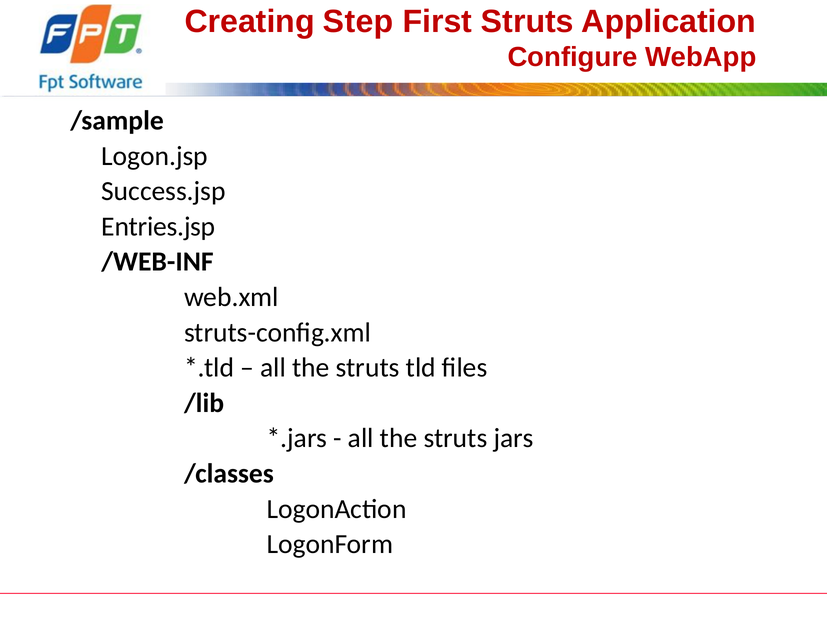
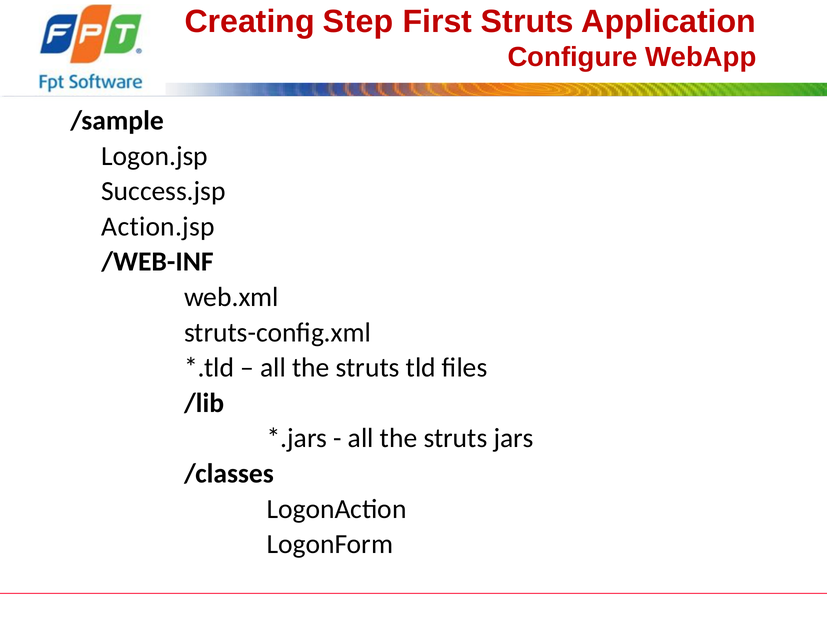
Entries.jsp: Entries.jsp -> Action.jsp (158, 226)
